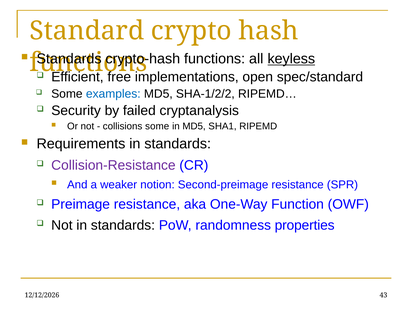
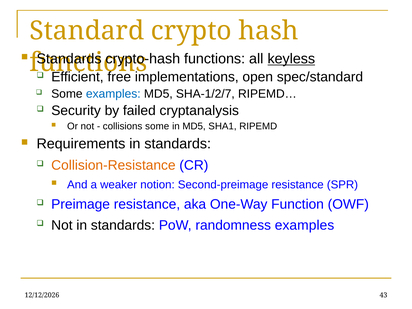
SHA-1/2/2: SHA-1/2/2 -> SHA-1/2/7 (205, 94)
Collision-Resistance colour: purple -> orange (113, 165)
randomness properties: properties -> examples (305, 225)
